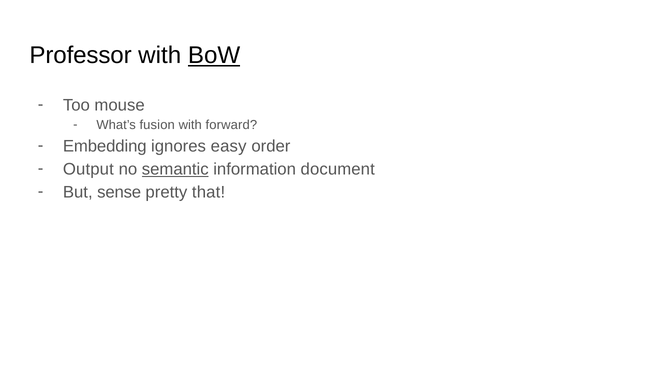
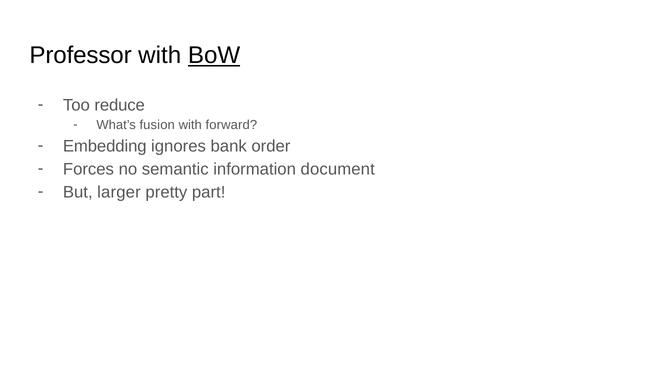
mouse: mouse -> reduce (120, 105)
easy: easy -> bank (229, 146)
Output: Output -> Forces (88, 169)
semantic underline: present -> none (175, 169)
sense: sense -> larger (119, 192)
that: that -> part (209, 192)
